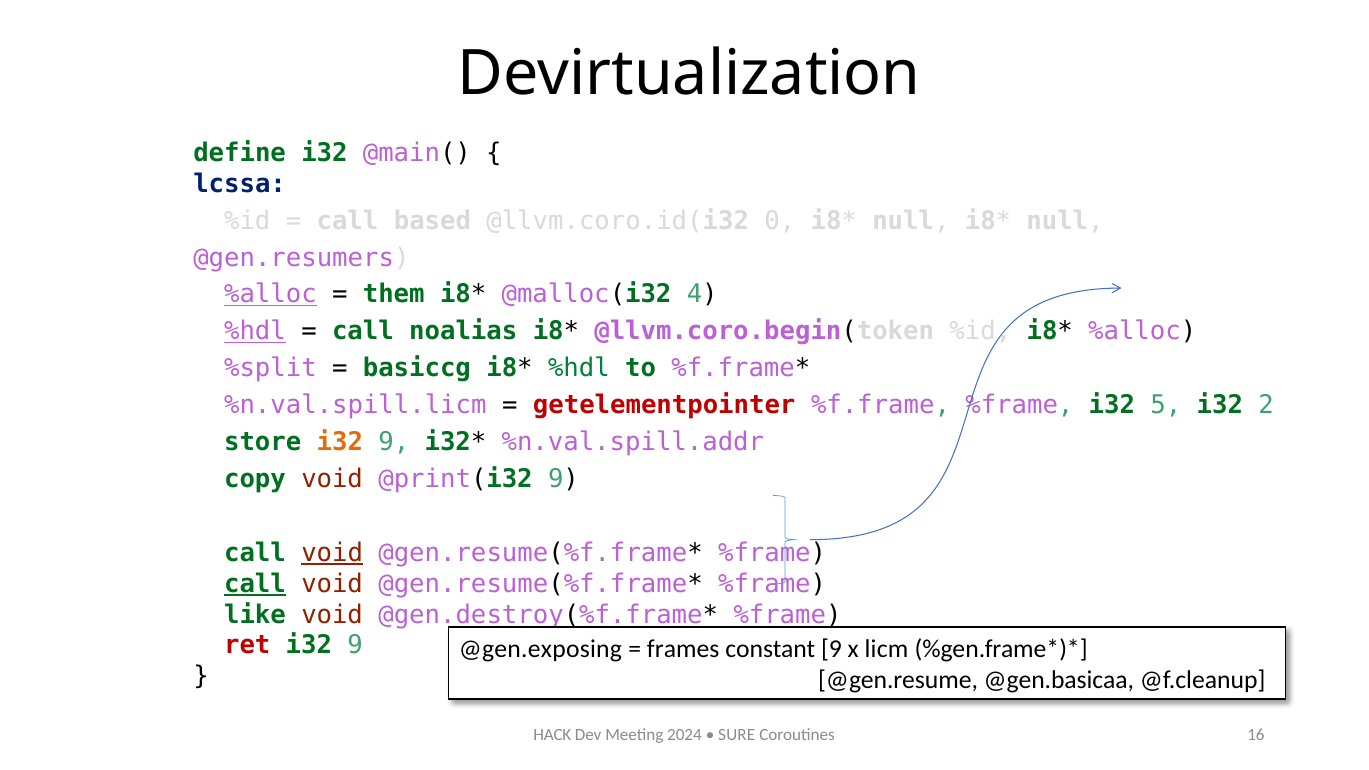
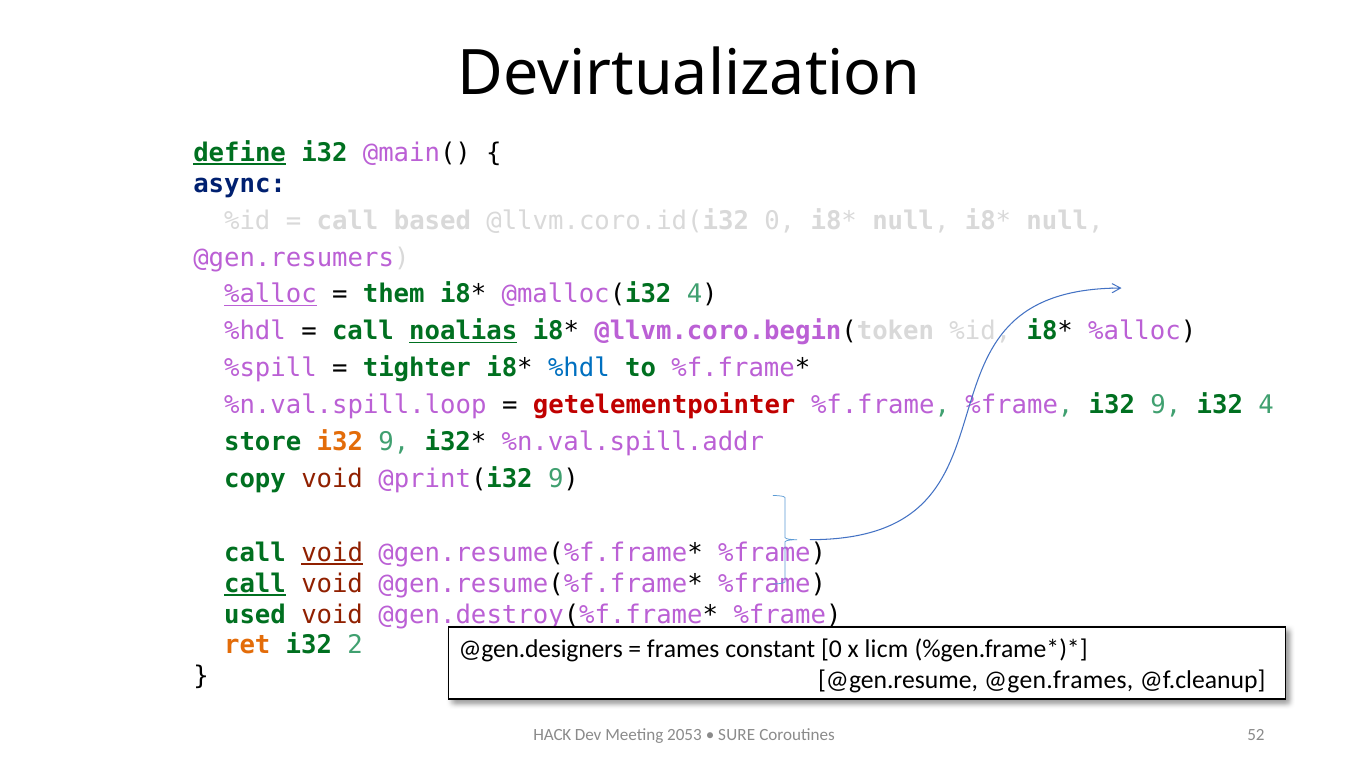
define underline: none -> present (240, 153)
lcssa: lcssa -> async (240, 184)
%hdl underline: present -> none (255, 331)
noalias underline: none -> present (463, 331)
%split: %split -> %spill (270, 368)
basiccg: basiccg -> tighter (417, 368)
%hdl colour: green -> blue (579, 368)
%n.val.spill.licm: %n.val.spill.licm -> %n.val.spill.loop (355, 405)
%frame i32 5: 5 -> 9 (1166, 405)
i32 2: 2 -> 4 (1266, 405)
like: like -> used (255, 615)
ret colour: red -> orange (247, 646)
9: 9 -> 2 (355, 646)
@gen.exposing: @gen.exposing -> @gen.designers (541, 649)
constant 9: 9 -> 0 (831, 649)
@gen.basicaa: @gen.basicaa -> @gen.frames (1059, 680)
2024: 2024 -> 2053 (684, 735)
16: 16 -> 52 (1256, 735)
